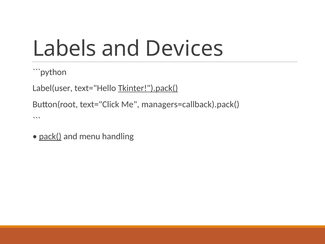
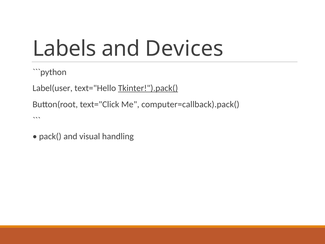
managers=callback).pack(: managers=callback).pack( -> computer=callback).pack( (190, 104)
pack( underline: present -> none (50, 136)
menu: menu -> visual (90, 136)
